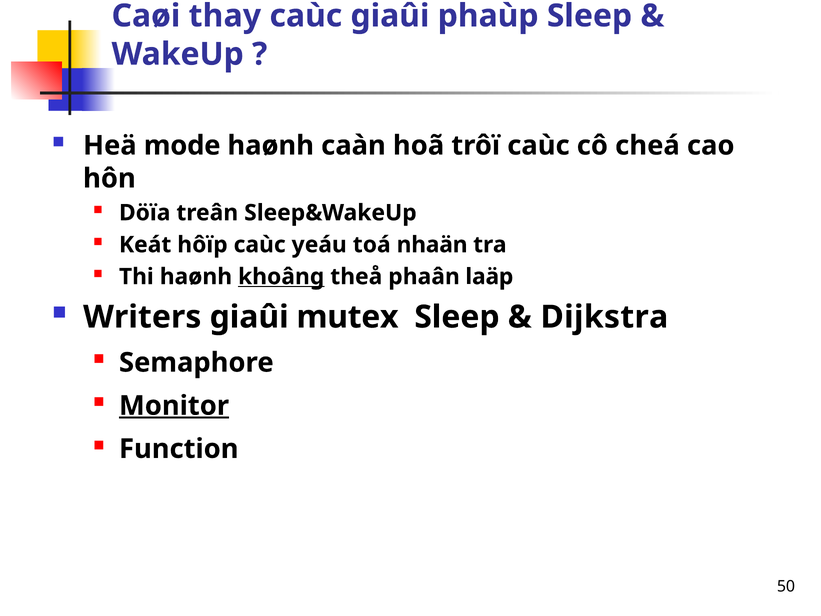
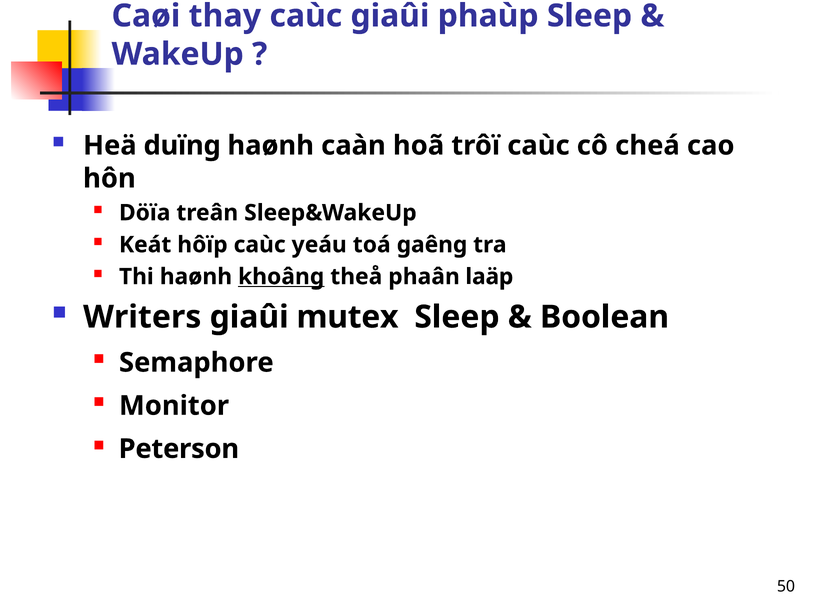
mode: mode -> duïng (182, 146)
nhaän: nhaän -> gaêng (432, 245)
Dijkstra: Dijkstra -> Boolean (605, 317)
Monitor underline: present -> none (174, 406)
Function: Function -> Peterson (179, 449)
